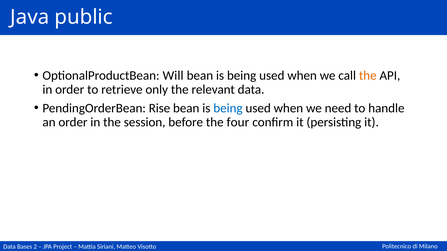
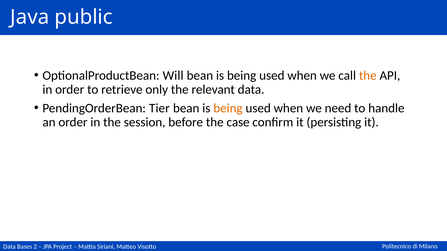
Rise: Rise -> Tier (159, 108)
being colour: blue -> orange (228, 108)
four: four -> case (238, 122)
